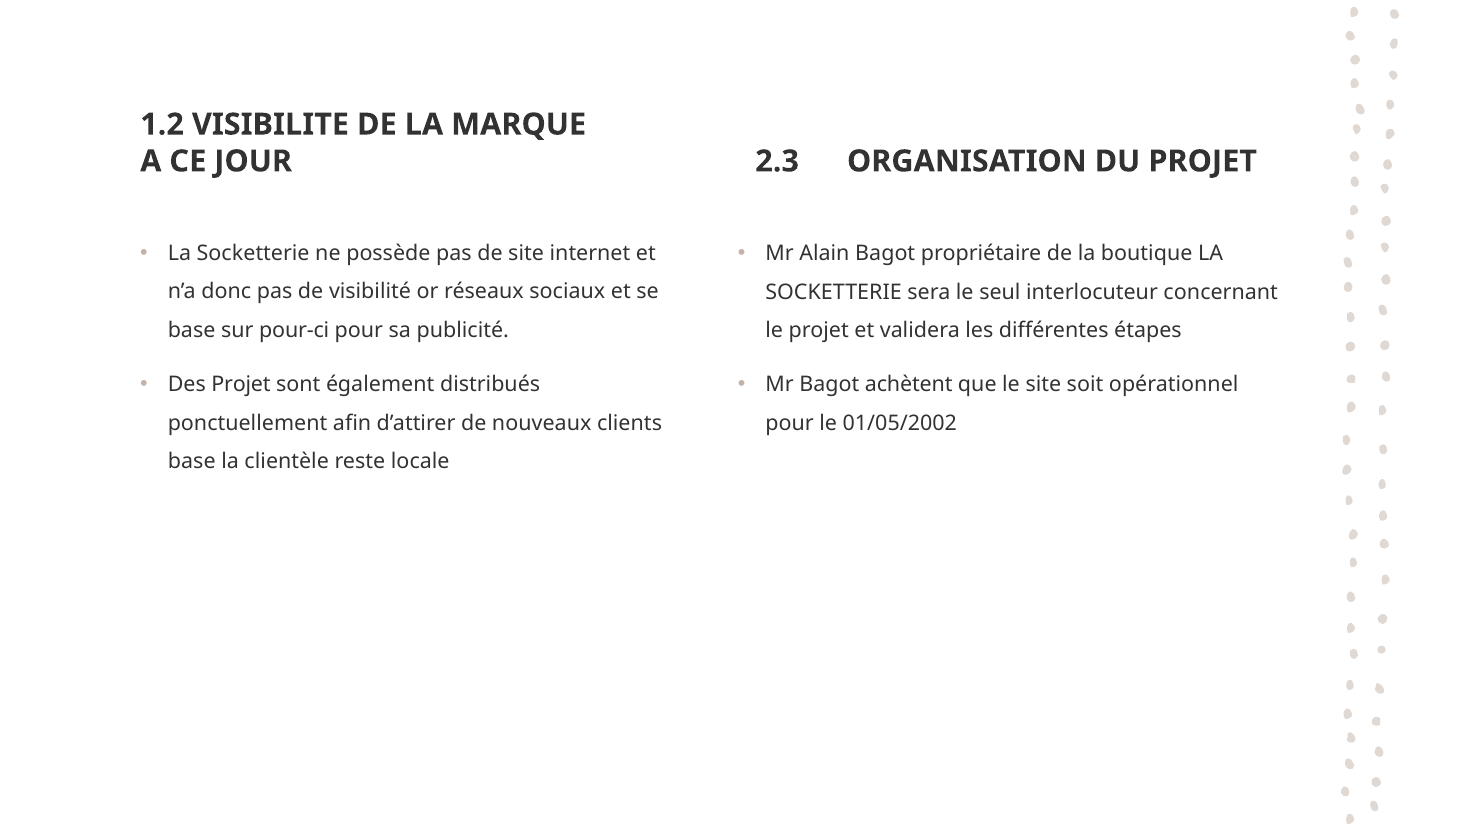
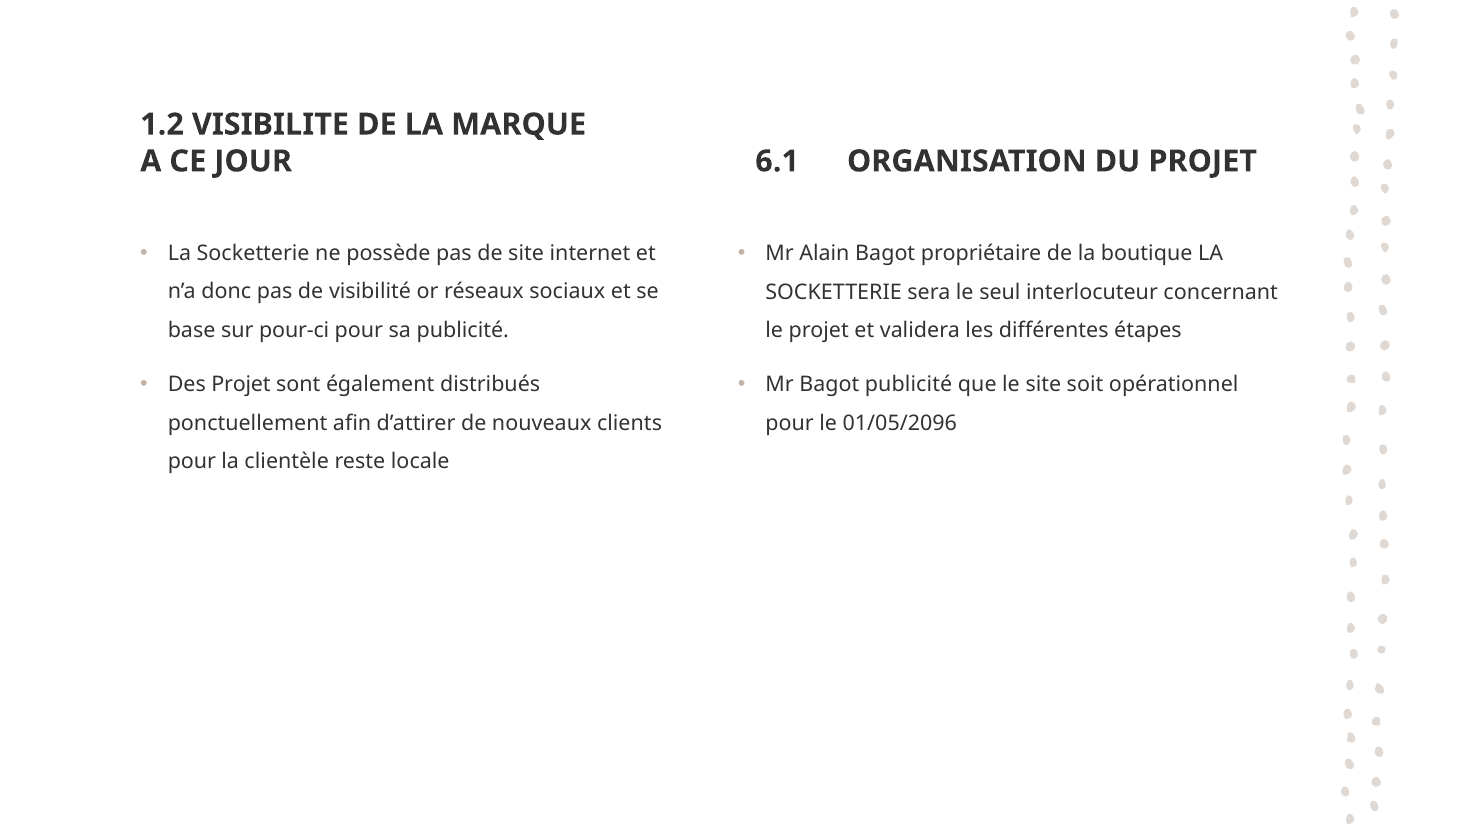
2.3: 2.3 -> 6.1 (777, 161)
Bagot achètent: achètent -> publicité (909, 385)
01/05/2002: 01/05/2002 -> 01/05/2096 (900, 424)
base: base -> pour (192, 462)
